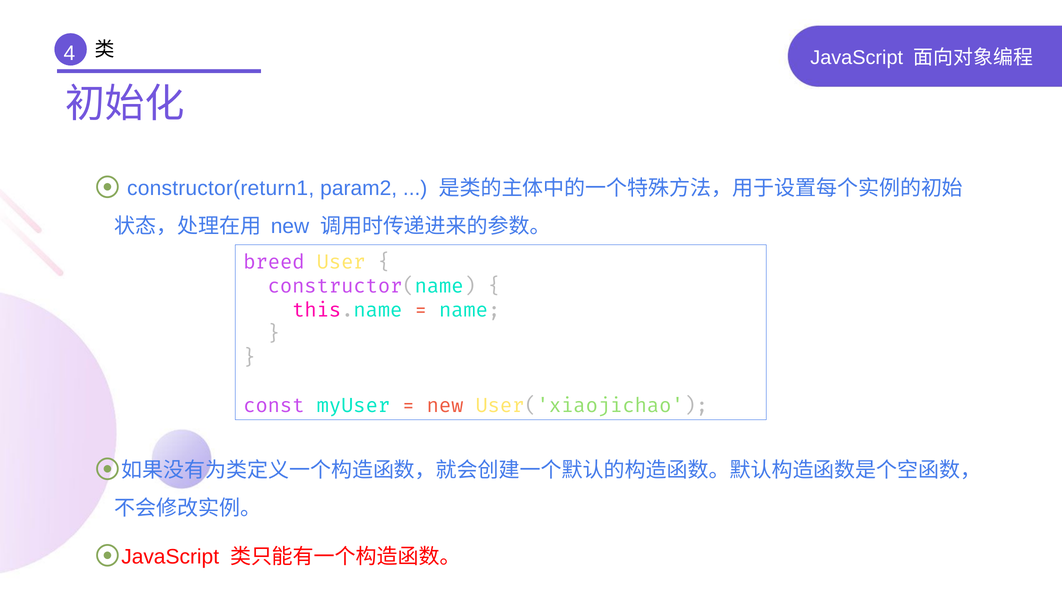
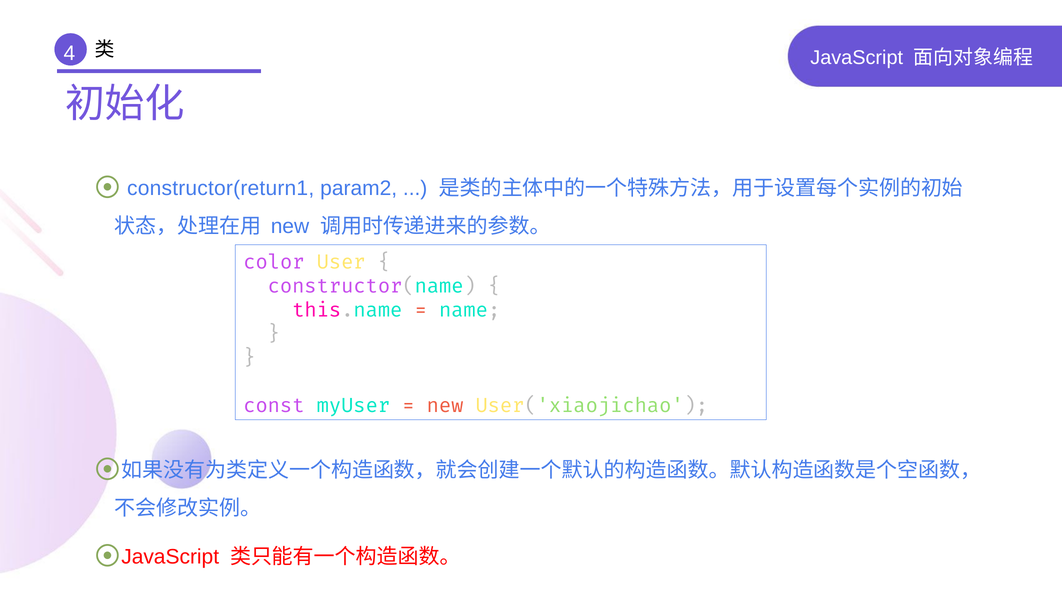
breed: breed -> color (274, 262)
